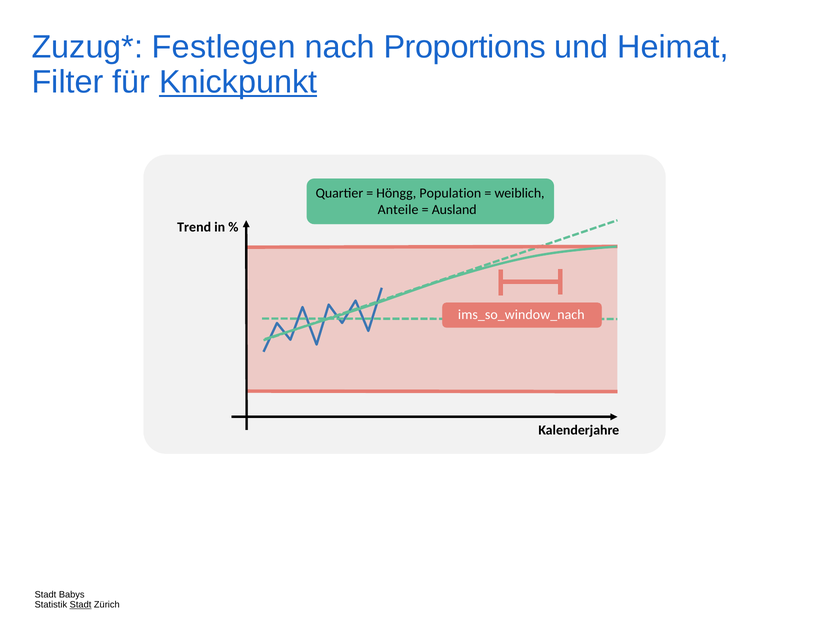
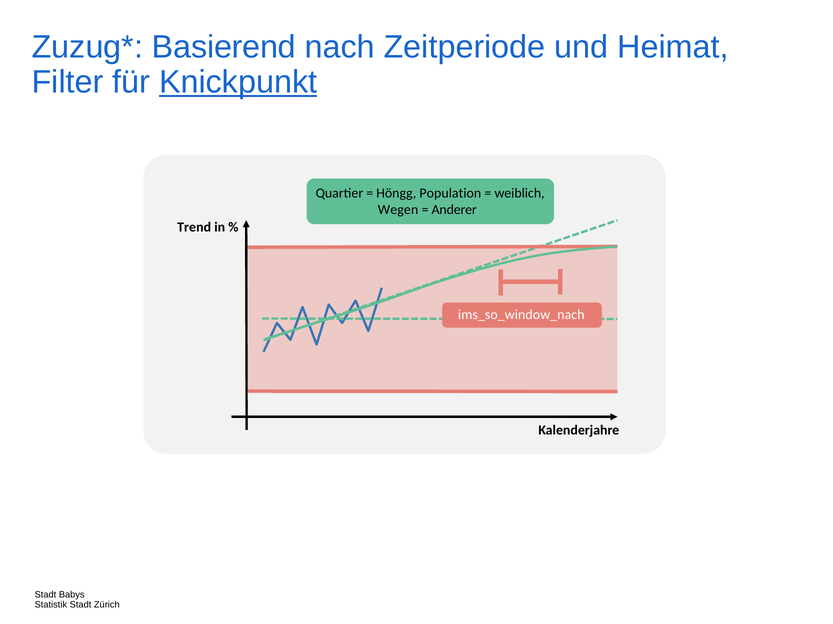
Festlegen: Festlegen -> Basierend (224, 47)
Proportions: Proportions -> Zeitperiode (465, 47)
Anteile: Anteile -> Wegen (398, 210)
Ausland: Ausland -> Anderer (454, 210)
Stadt underline: present -> none (81, 605)
